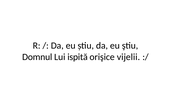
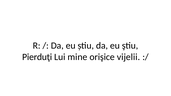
Domnul: Domnul -> Pierduţi (37, 57)
ispită: ispită -> mine (77, 57)
